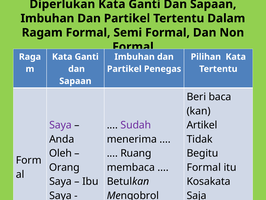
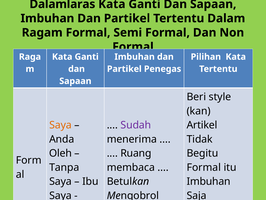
Diperlukan: Diperlukan -> Dalamlaras (62, 4)
baca: baca -> style (220, 97)
Saya colour: purple -> orange (60, 125)
Orang: Orang -> Tanpa (64, 167)
Kosakata: Kosakata -> Imbuhan (209, 181)
